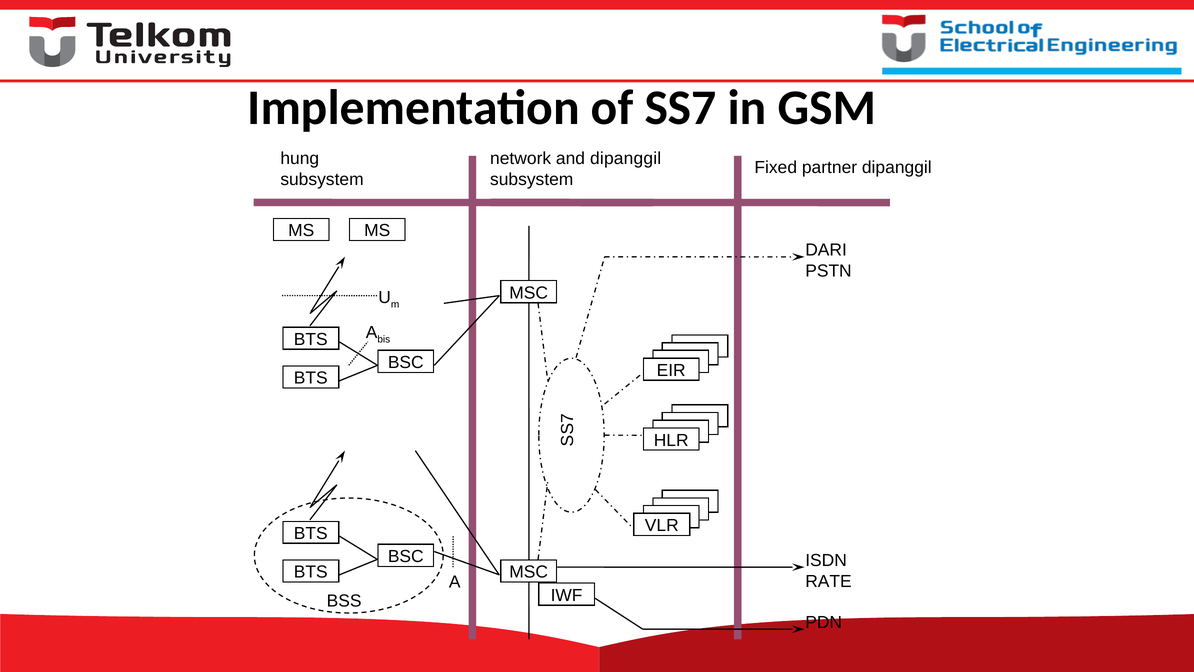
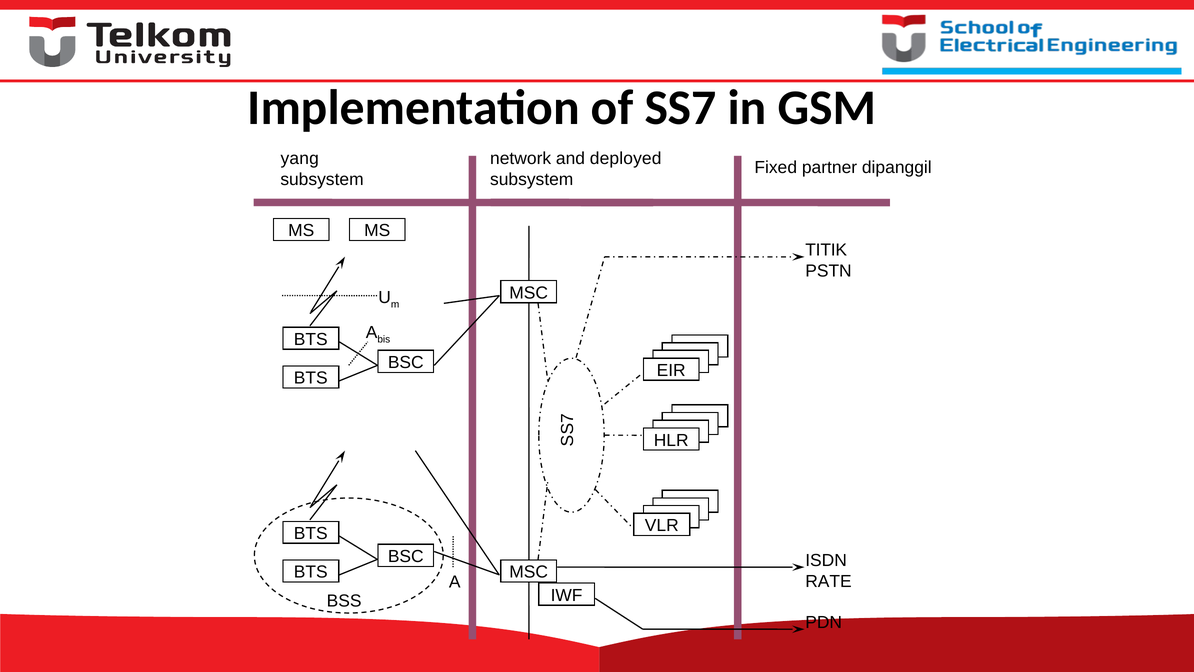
hung: hung -> yang (300, 158)
and dipanggil: dipanggil -> deployed (626, 158)
DARI: DARI -> TITIK (826, 250)
